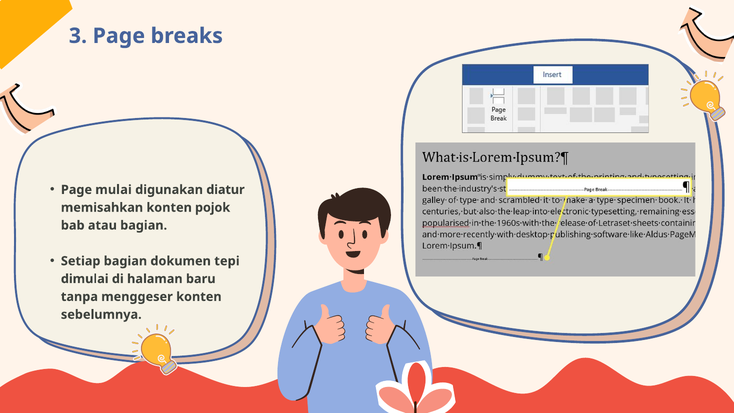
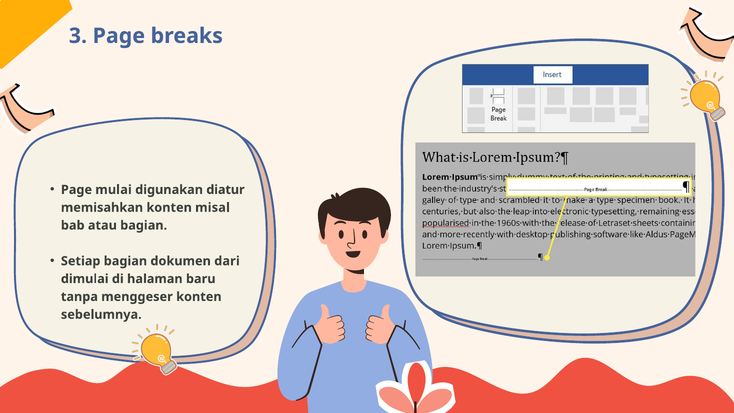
pojok: pojok -> misal (212, 207)
tepi: tepi -> dari (227, 261)
